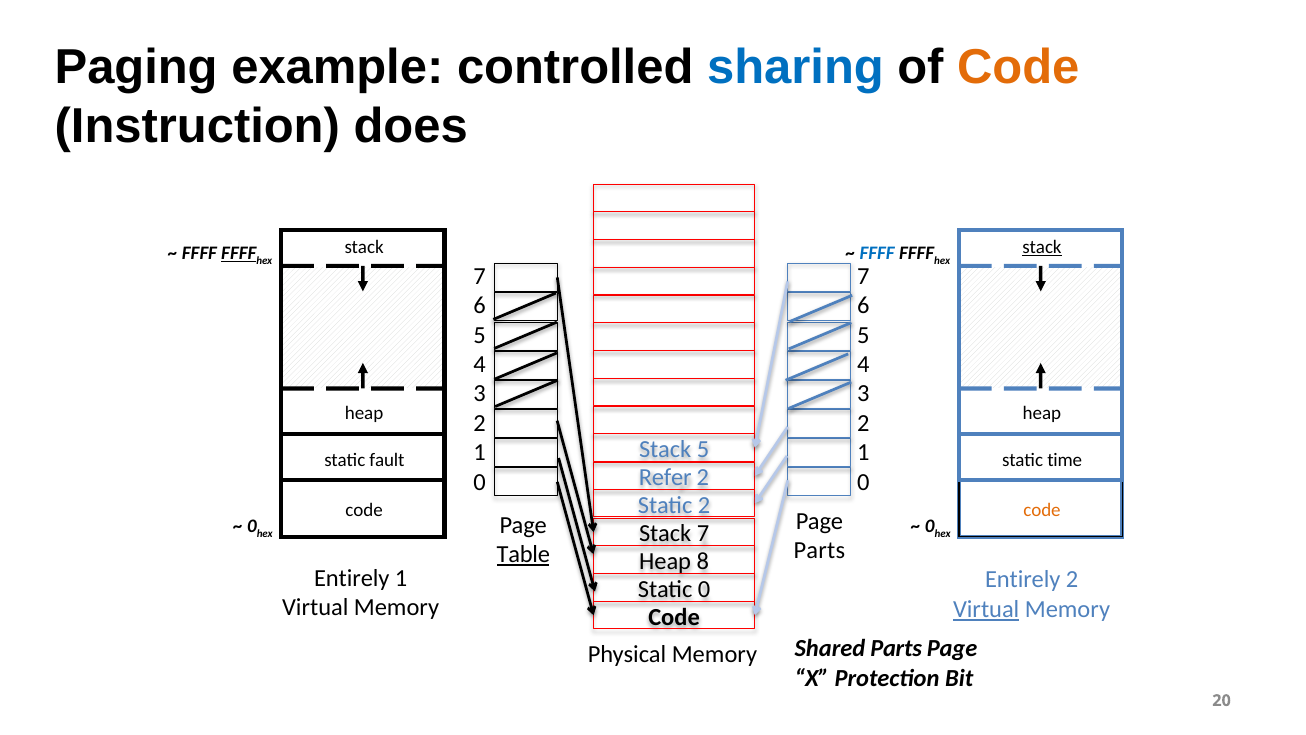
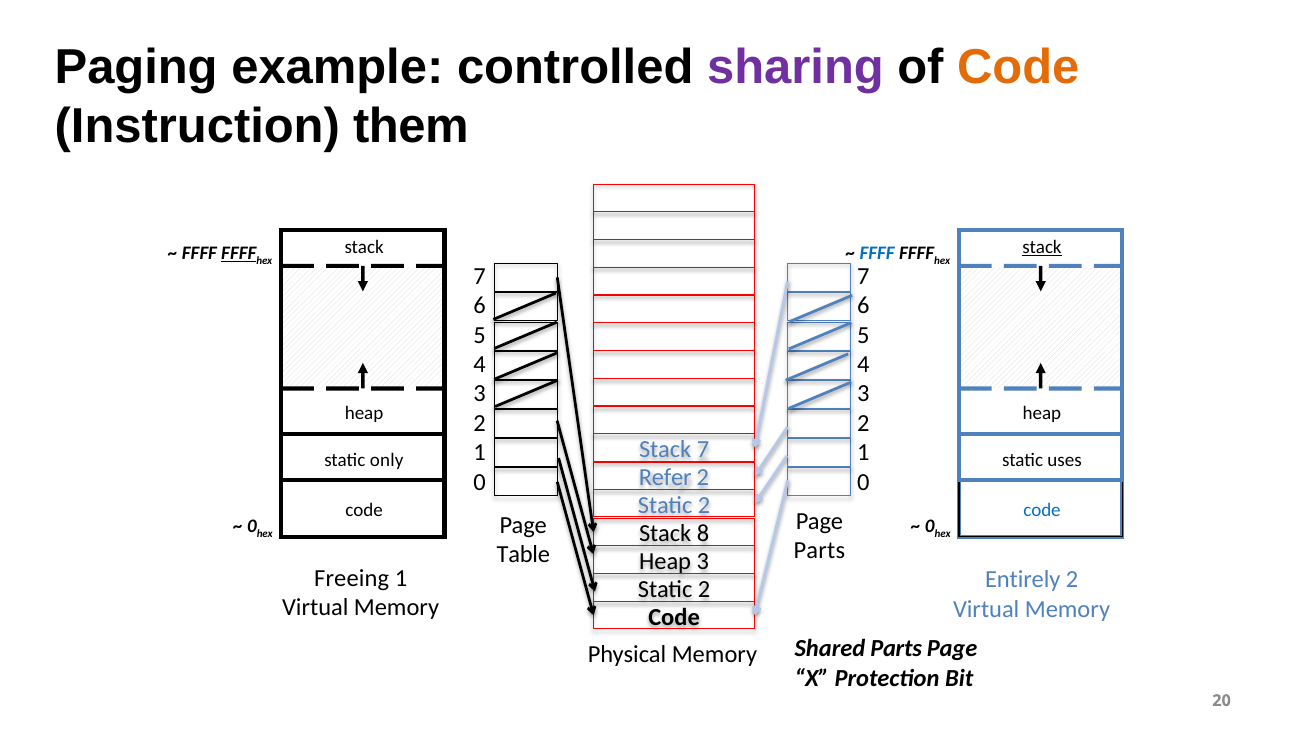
sharing colour: blue -> purple (795, 67)
does: does -> them (411, 126)
Stack 5: 5 -> 7 (703, 449)
fault: fault -> only (387, 460)
time: time -> uses (1065, 460)
code colour: orange -> blue (1042, 509)
Stack 7: 7 -> 8 (703, 534)
Table underline: present -> none (523, 554)
Heap 8: 8 -> 3 (703, 561)
Entirely: Entirely -> Freeing (352, 578)
0: 0 -> 2 (704, 589)
Virtual underline: present -> none (986, 609)
